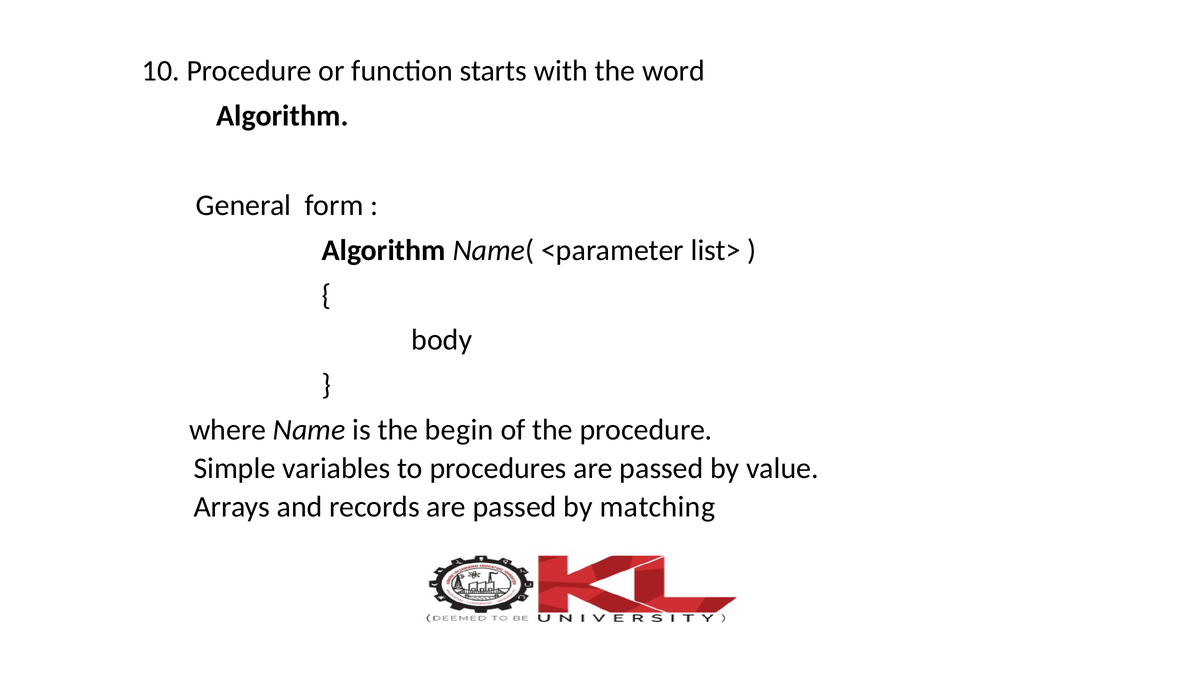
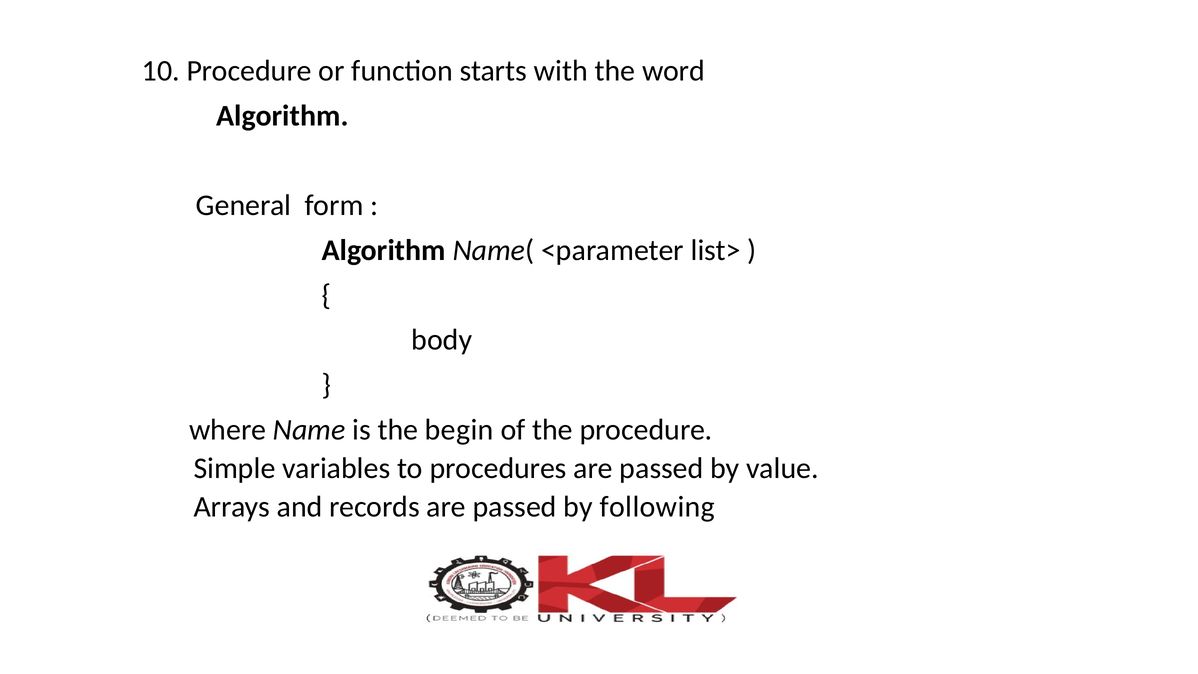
matching: matching -> following (657, 507)
